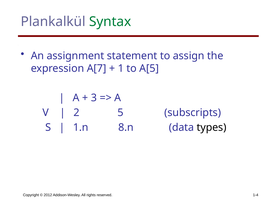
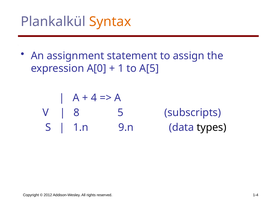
Syntax colour: green -> orange (110, 22)
A[7: A[7 -> A[0 (97, 68)
3: 3 -> 4 (94, 98)
2: 2 -> 8 (77, 112)
8.n: 8.n -> 9.n (126, 127)
